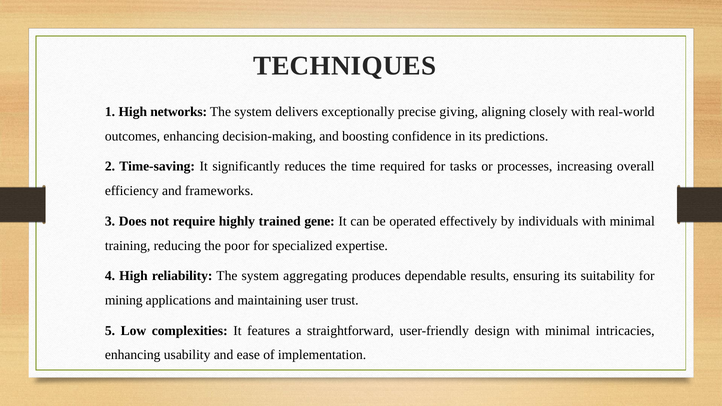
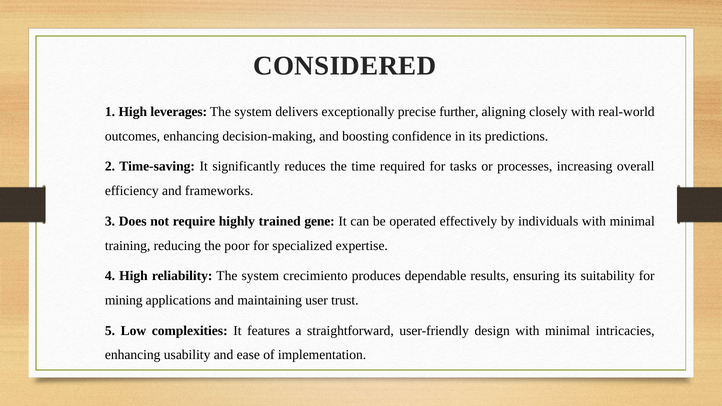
TECHNIQUES: TECHNIQUES -> CONSIDERED (345, 66)
networks: networks -> leverages (179, 112)
giving: giving -> further (459, 112)
aggregating: aggregating -> crecimiento (315, 276)
